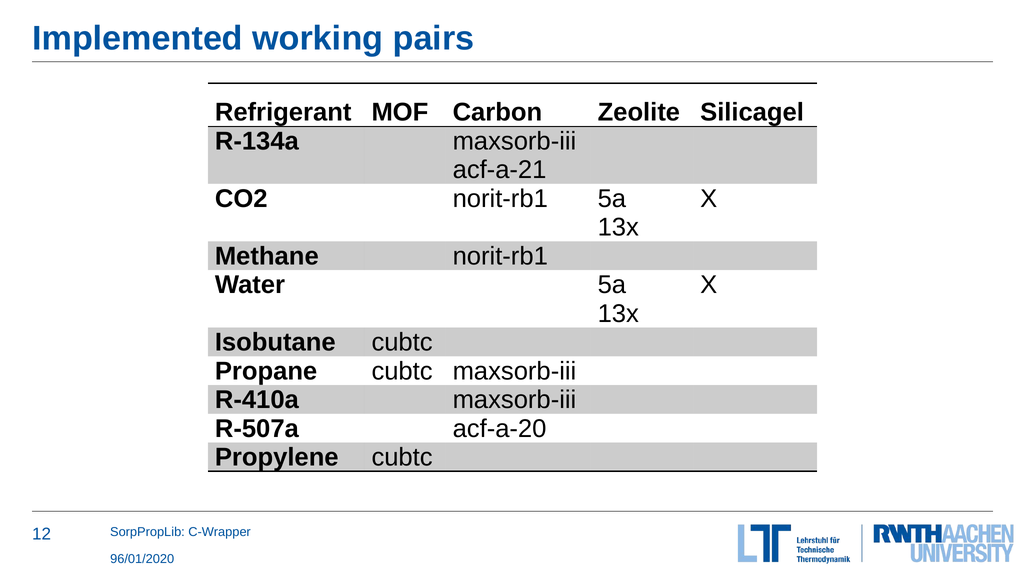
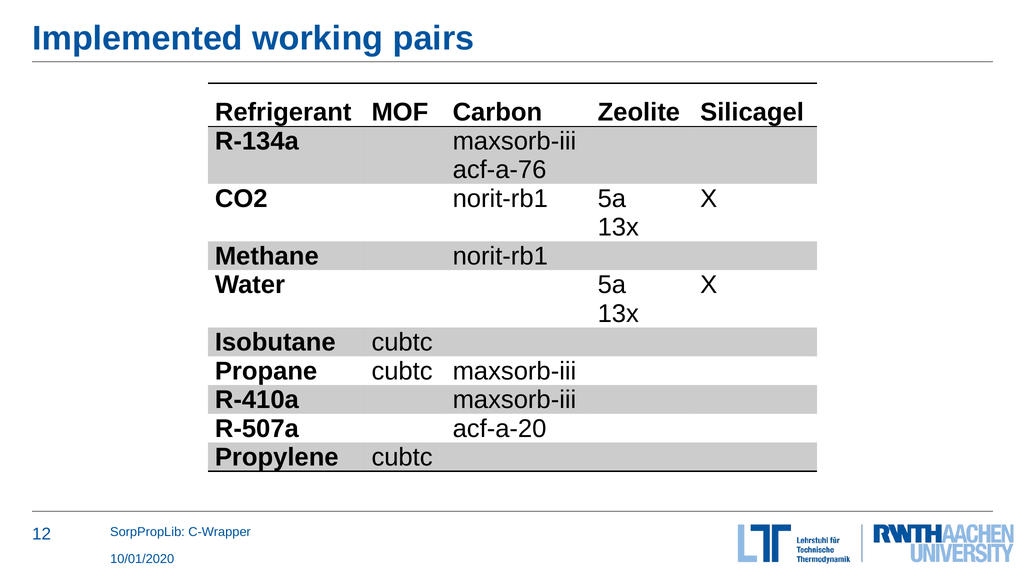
acf-a-21: acf-a-21 -> acf-a-76 (500, 170)
96/01/2020: 96/01/2020 -> 10/01/2020 (142, 559)
